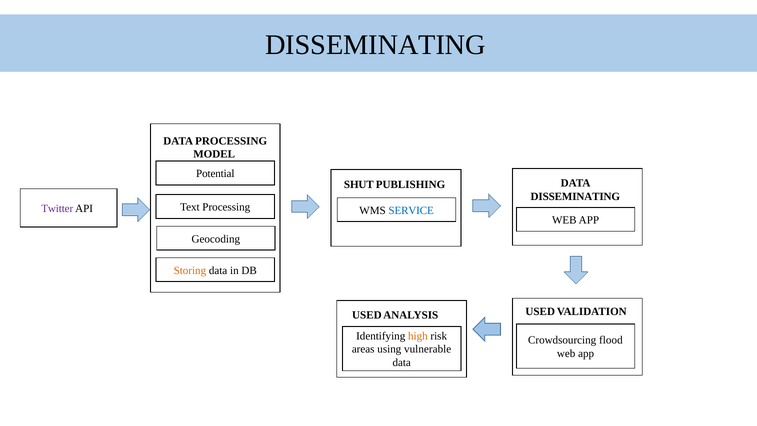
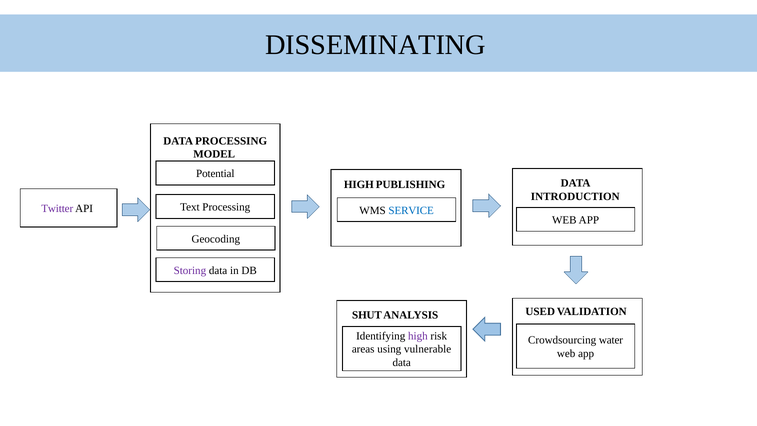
SHUT: SHUT -> HIGH (359, 185)
DISSEMINATING: DISSEMINATING -> INTRODUCTION (575, 196)
Storing colour: orange -> purple (190, 270)
USED: USED -> SHUT (367, 315)
high colour: orange -> purple (418, 336)
flood: flood -> water (611, 340)
